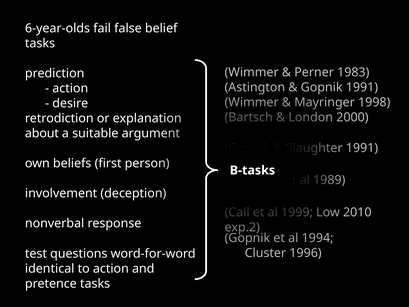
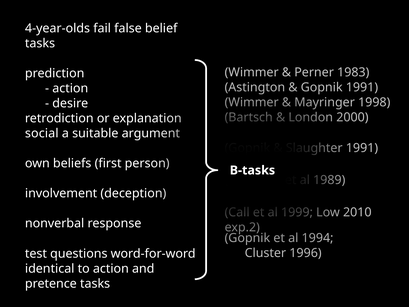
6-year-olds: 6-year-olds -> 4-year-olds (58, 28)
about: about -> social (42, 133)
